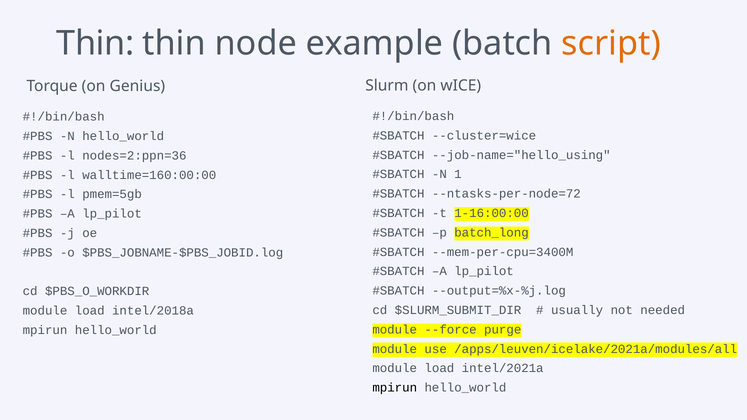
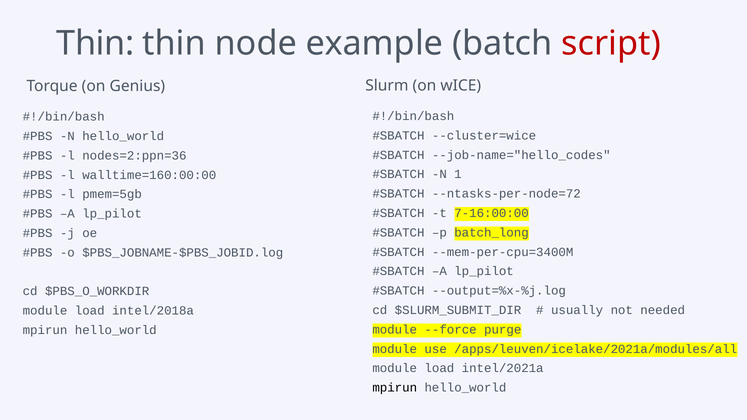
script colour: orange -> red (611, 43)
--job-name="hello_using: --job-name="hello_using -> --job-name="hello_codes (521, 155)
1-16:00:00: 1-16:00:00 -> 7-16:00:00 (492, 213)
